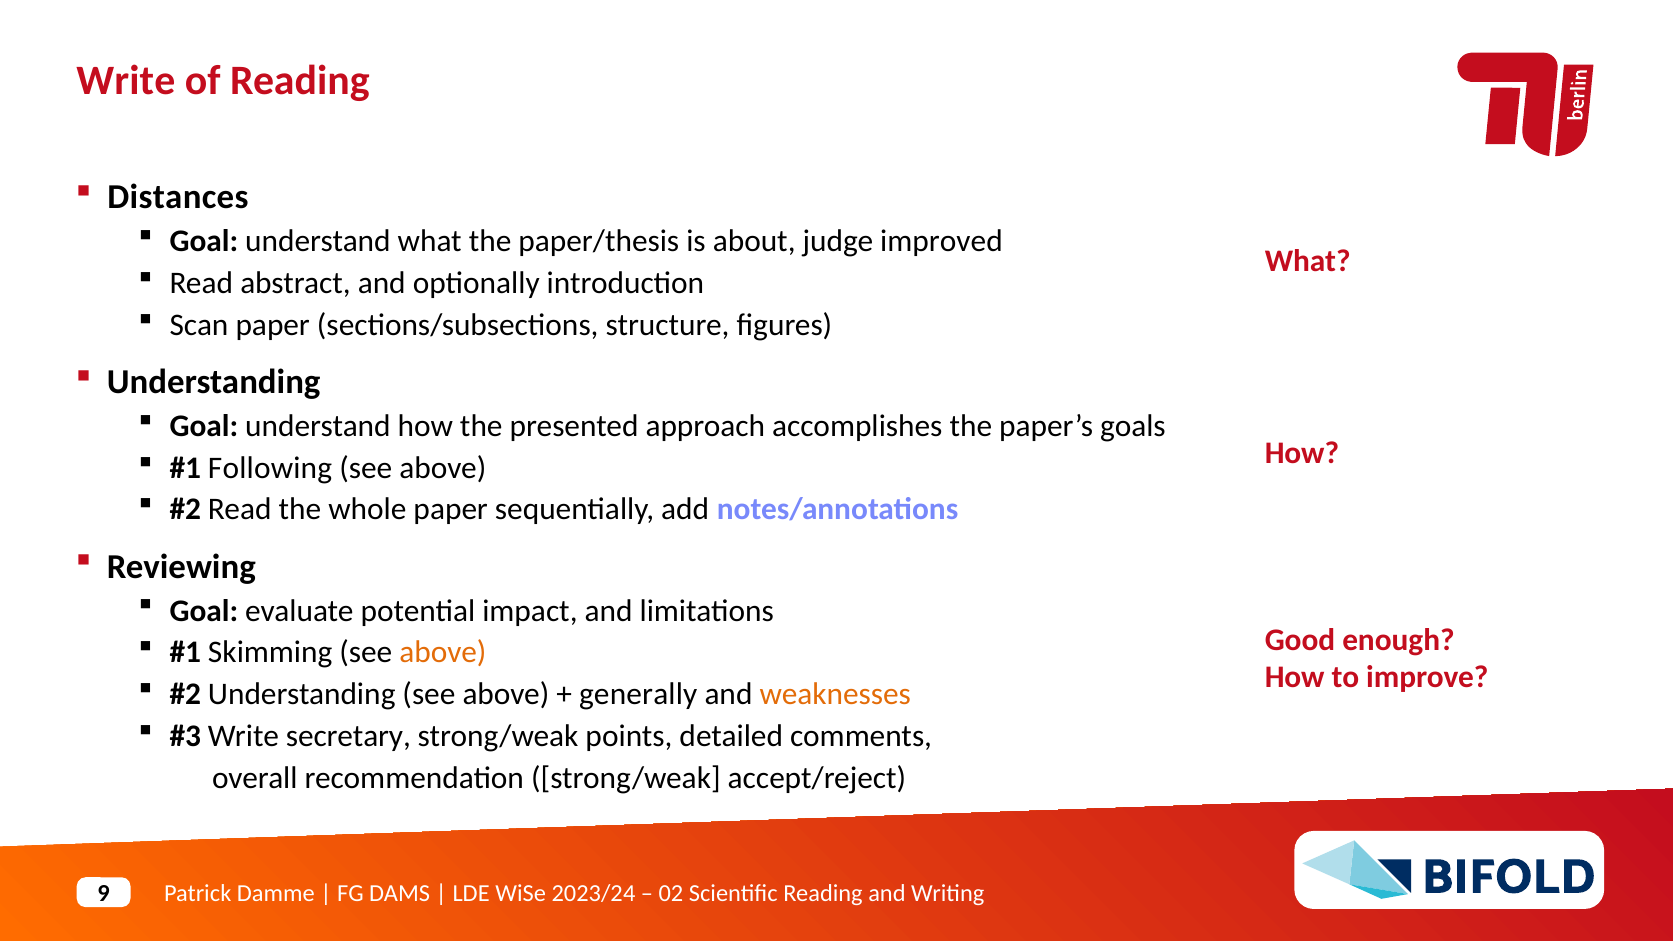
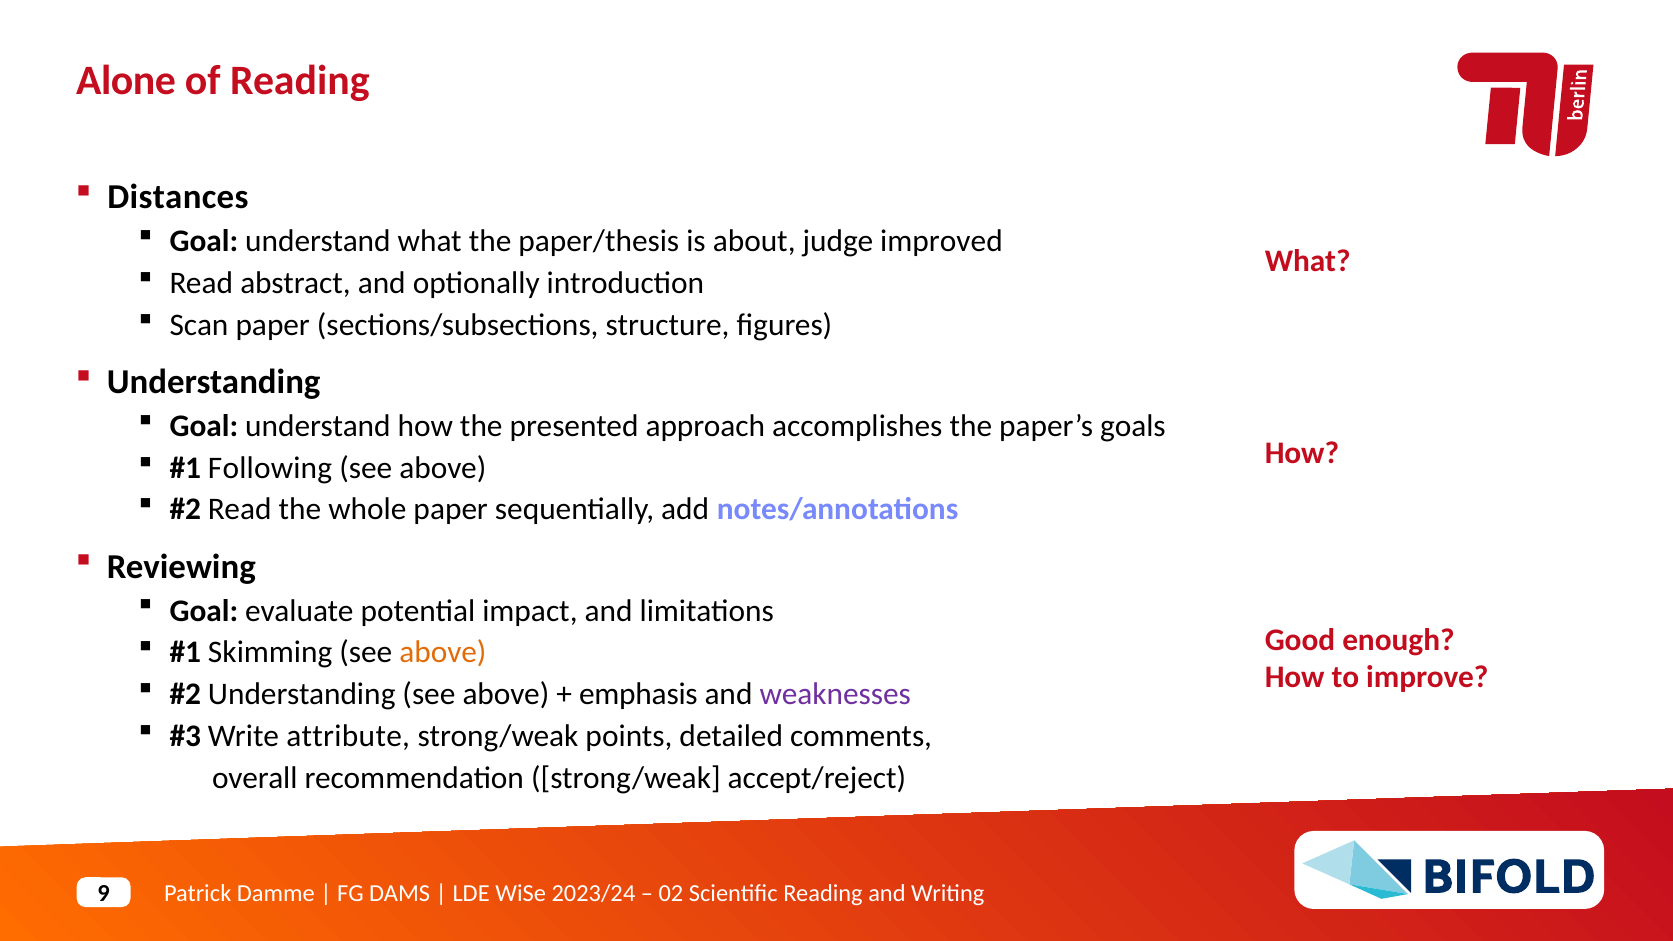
Write: Write -> Alone (126, 81)
generally: generally -> emphasis (638, 694)
weaknesses colour: orange -> purple (835, 694)
secretary: secretary -> attribute (348, 736)
